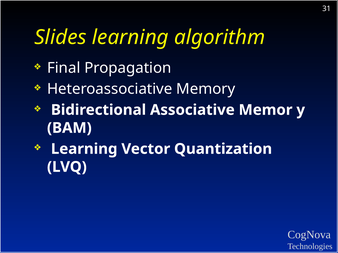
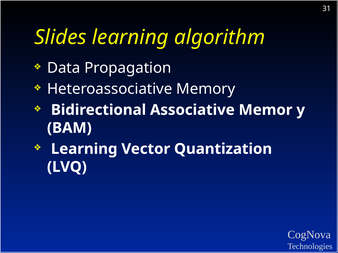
Final: Final -> Data (64, 68)
